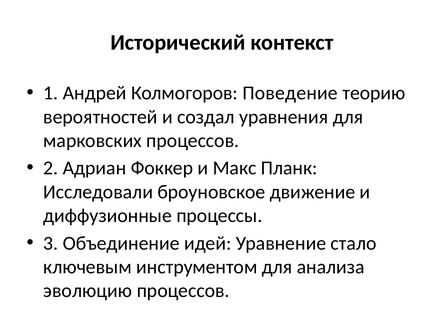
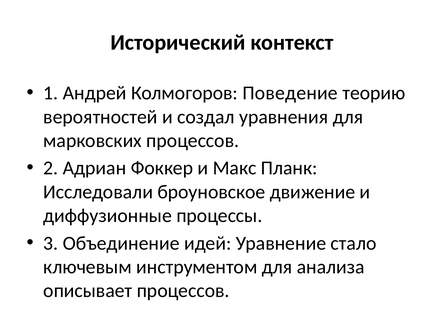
эволюцию: эволюцию -> описывает (88, 291)
